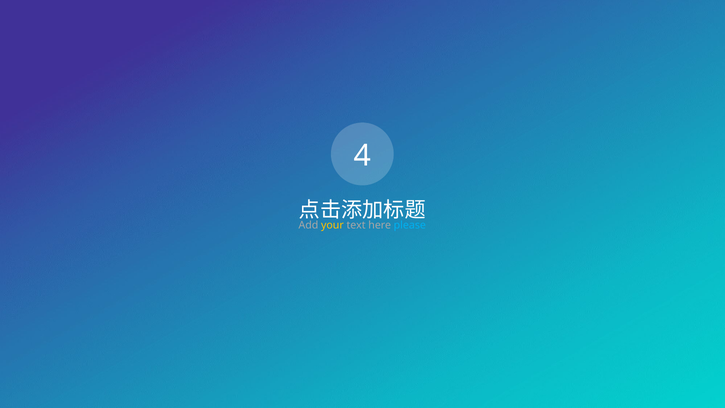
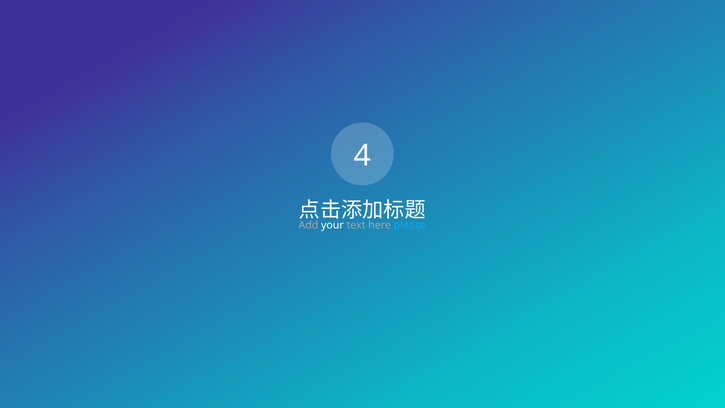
your colour: yellow -> white (332, 225)
